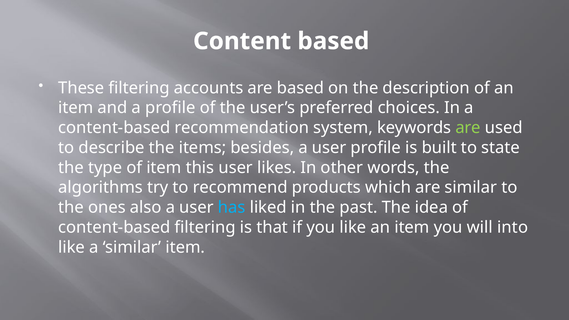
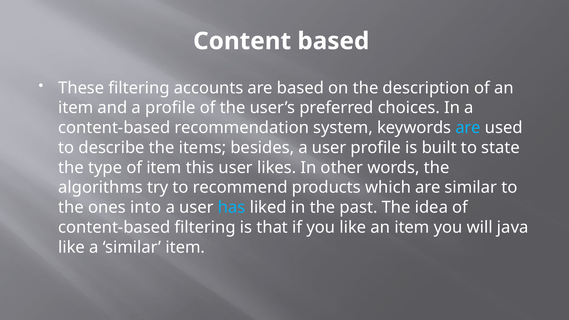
are colour: light green -> light blue (468, 128)
also: also -> into (146, 207)
into: into -> java (513, 227)
